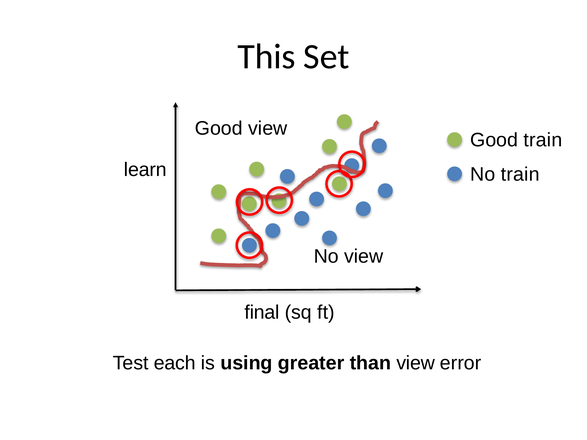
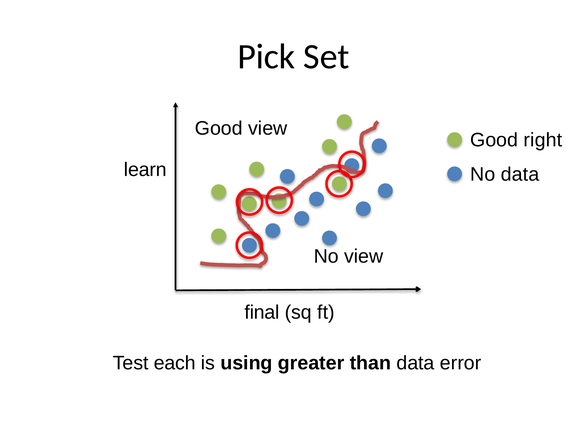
This: This -> Pick (266, 57)
Good train: train -> right (543, 140)
No train: train -> data (520, 174)
than view: view -> data (416, 363)
